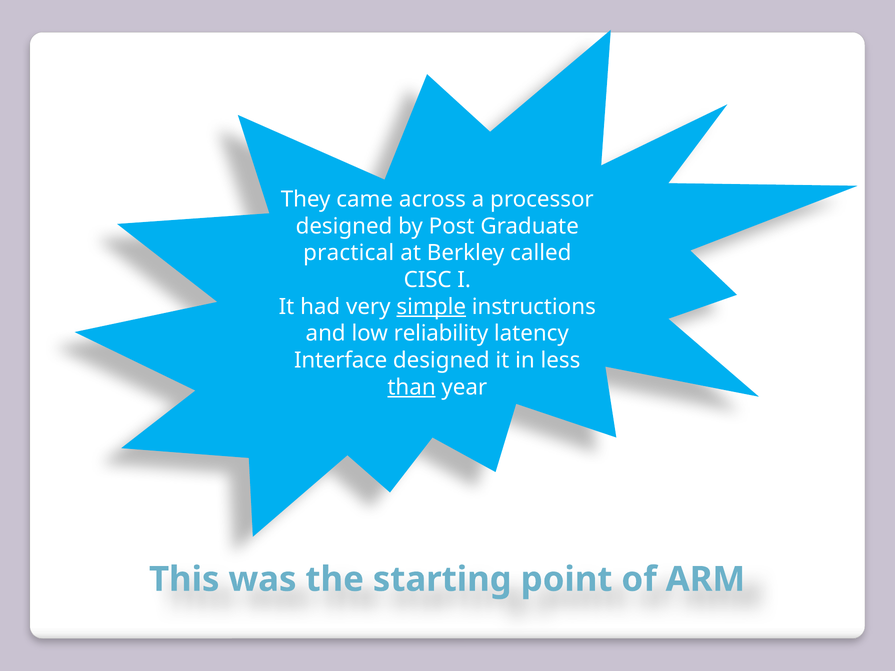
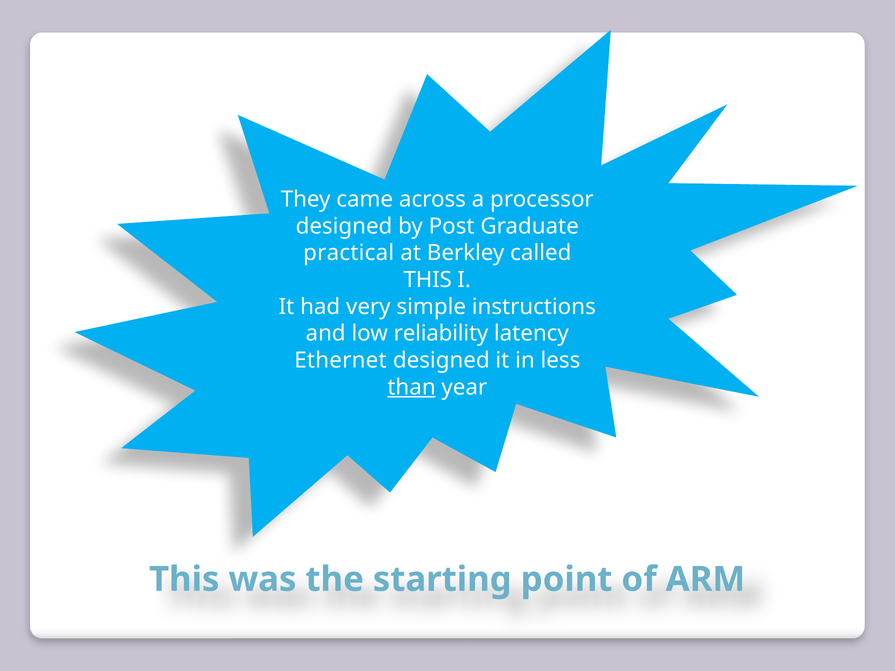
CISC: CISC -> THIS (428, 280)
simple underline: present -> none (431, 307)
Interface: Interface -> Ethernet (340, 361)
